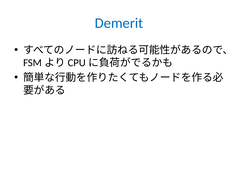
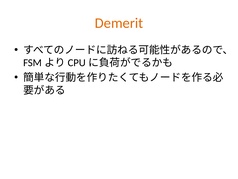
Demerit colour: blue -> orange (119, 23)
